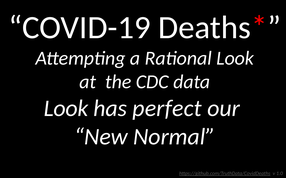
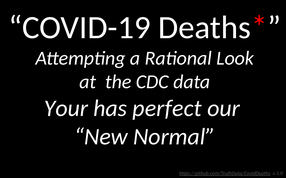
Look: Look -> Your (66, 109)
